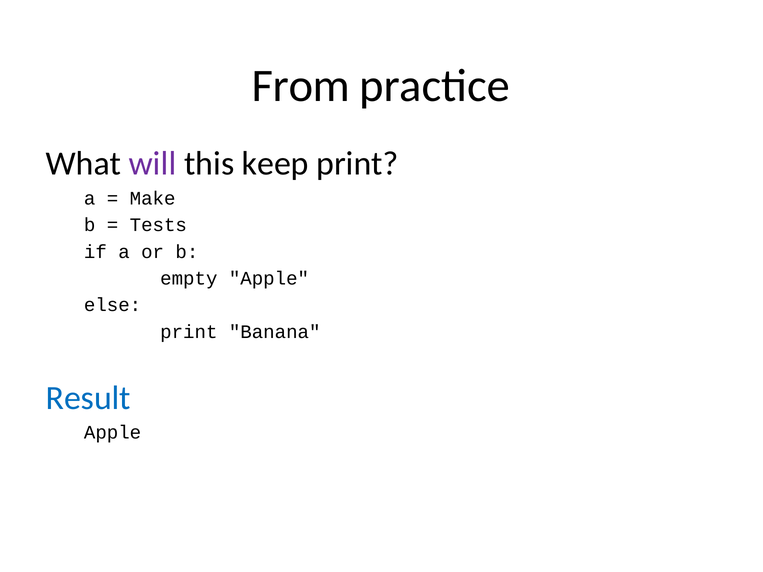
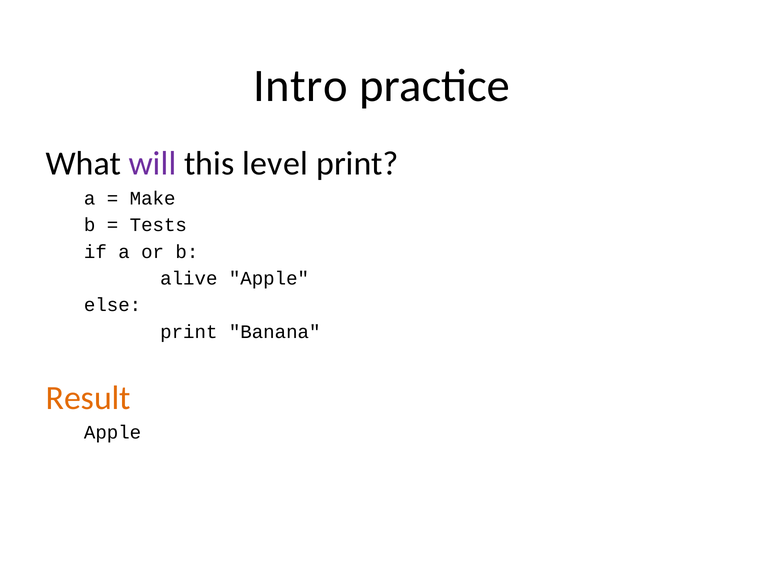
From: From -> Intro (300, 86)
keep: keep -> level (275, 164)
empty: empty -> alive (189, 279)
Result colour: blue -> orange (88, 398)
